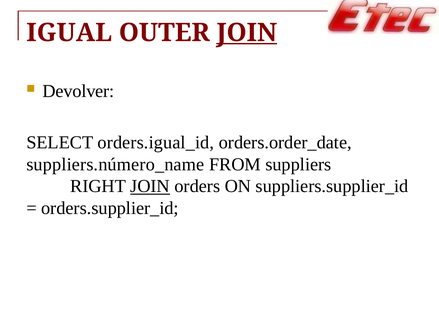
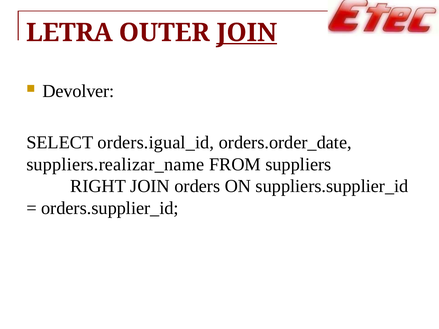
IGUAL: IGUAL -> LETRA (69, 33)
suppliers.número_name: suppliers.número_name -> suppliers.realizar_name (115, 164)
JOIN underline: present -> none (150, 186)
